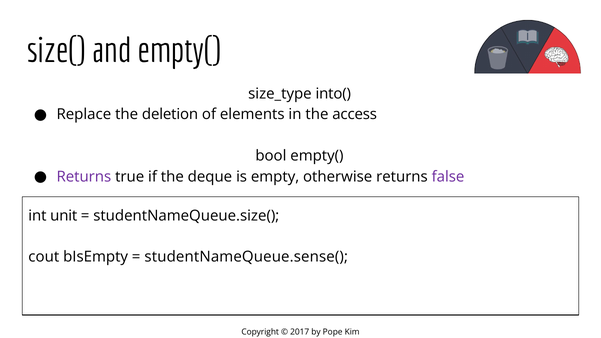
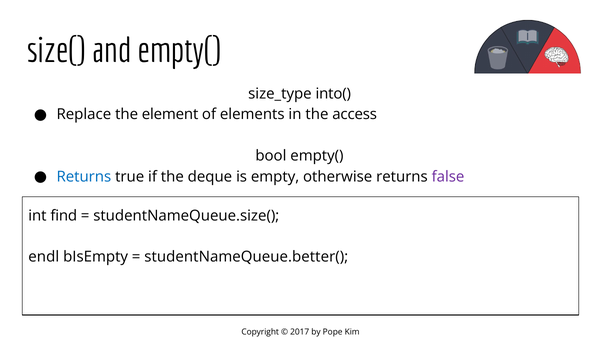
deletion: deletion -> element (170, 114)
Returns colour: purple -> blue (84, 177)
unit: unit -> find (64, 216)
cout: cout -> endl (44, 257)
studentNameQueue.sense(: studentNameQueue.sense( -> studentNameQueue.better( (246, 257)
